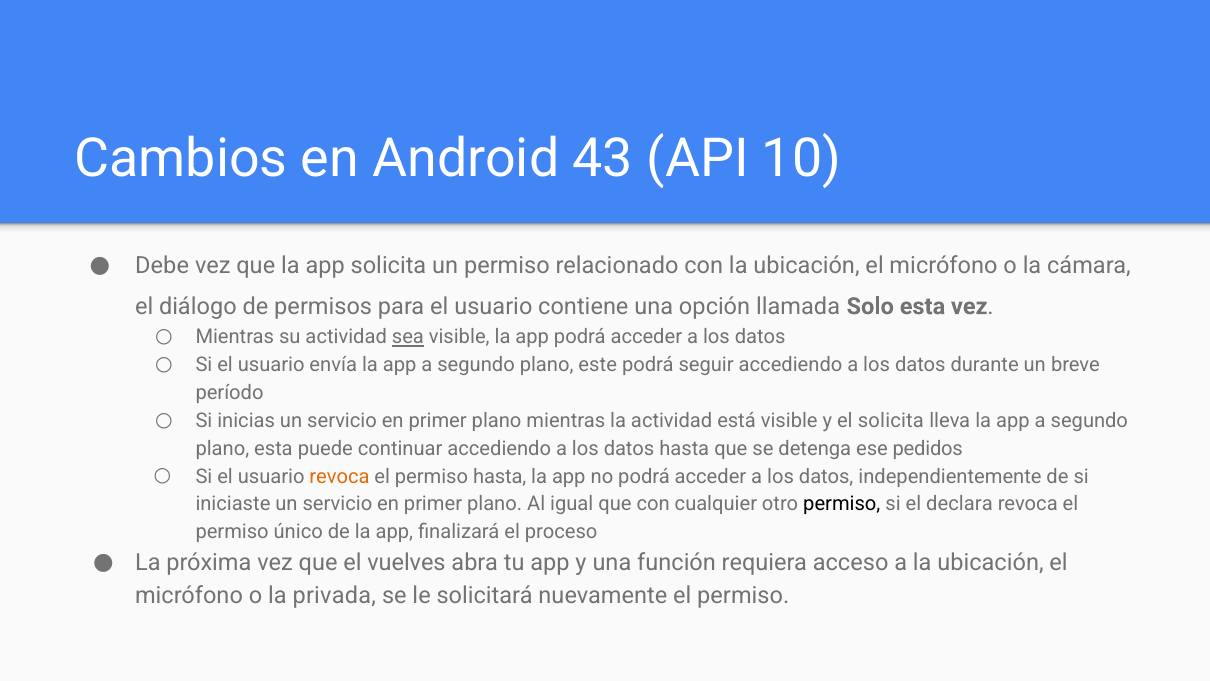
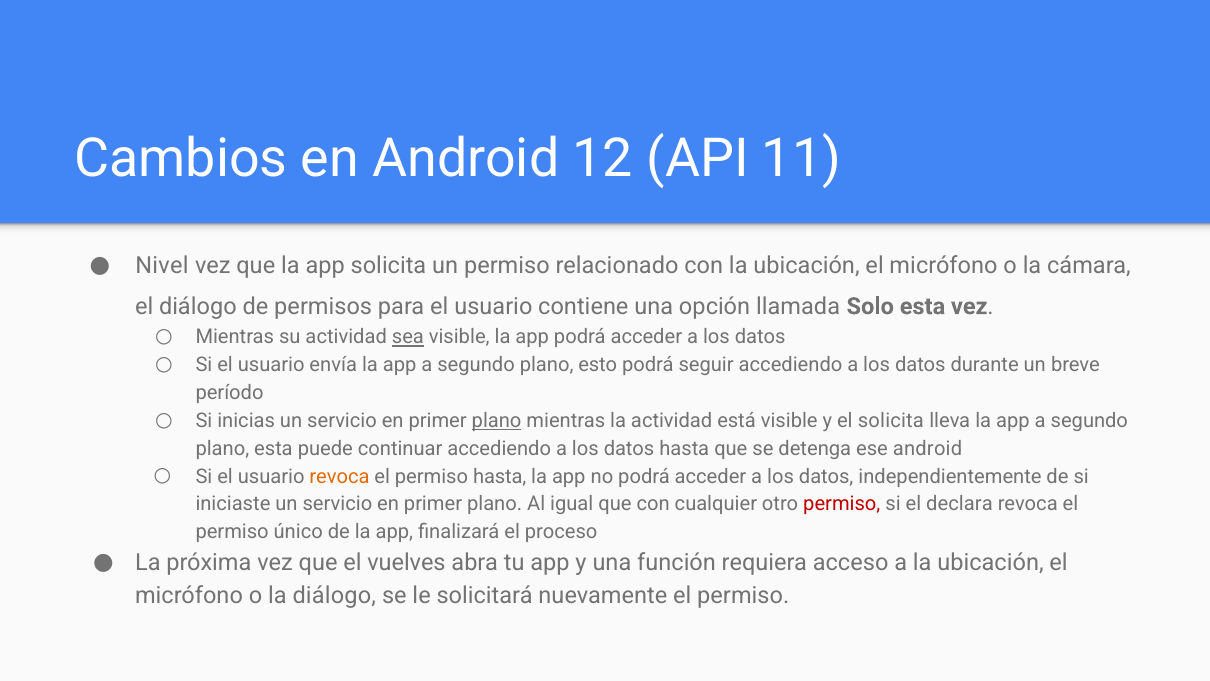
43: 43 -> 12 (603, 159)
10: 10 -> 11 (801, 159)
Debe: Debe -> Nivel (162, 266)
este: este -> esto (598, 365)
plano underline: none -> present (497, 421)
ese pedidos: pedidos -> android (928, 448)
permiso colour: black -> red (842, 504)
la privada: privada -> diálogo (334, 595)
